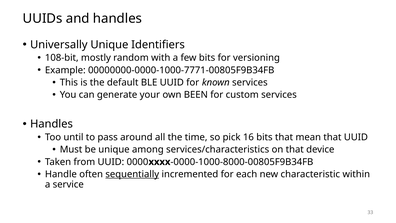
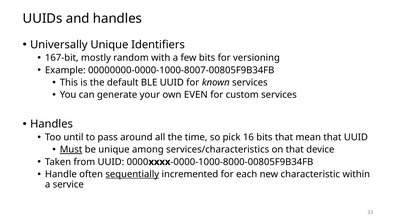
108-bit: 108-bit -> 167-bit (62, 58)
00000000-0000-1000-7771-00805F9B34FB: 00000000-0000-1000-7771-00805F9B34FB -> 00000000-0000-1000-8007-00805F9B34FB (181, 70)
BEEN: BEEN -> EVEN (196, 95)
Must underline: none -> present (71, 149)
